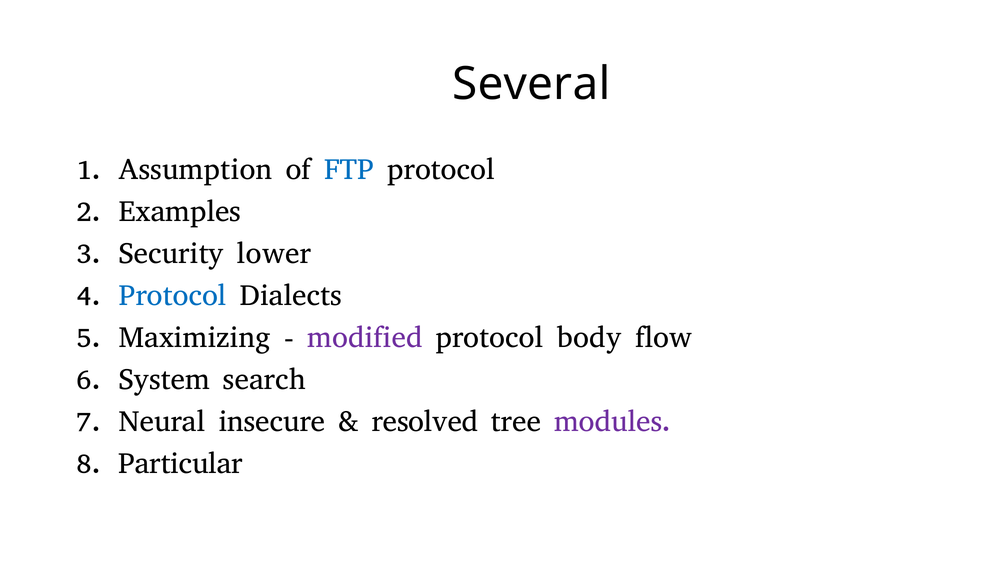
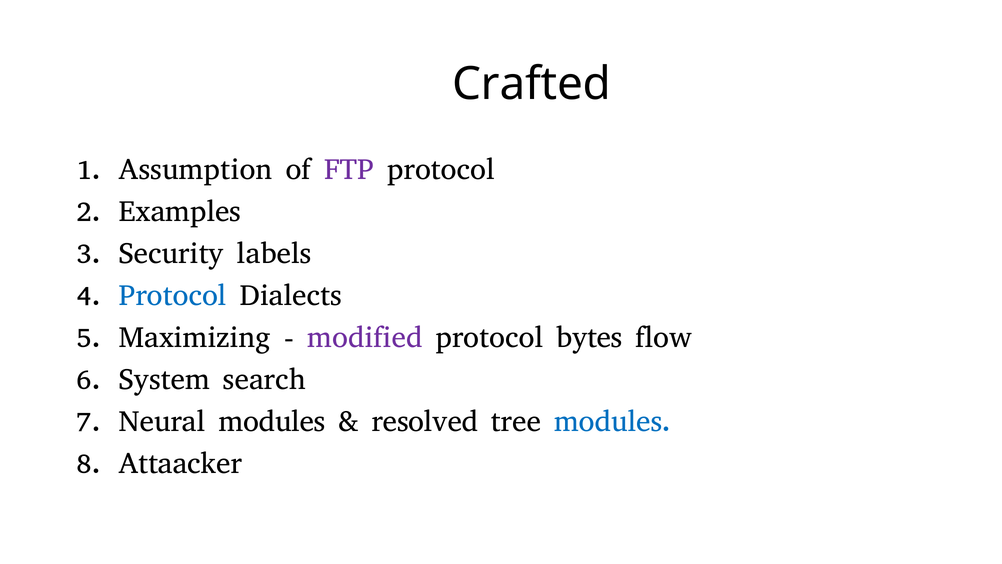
Several: Several -> Crafted (532, 84)
FTP colour: blue -> purple (349, 169)
lower: lower -> labels (274, 253)
body: body -> bytes (589, 337)
Neural insecure: insecure -> modules (272, 421)
modules colour: purple -> blue (613, 421)
Particular: Particular -> Attaacker (180, 463)
